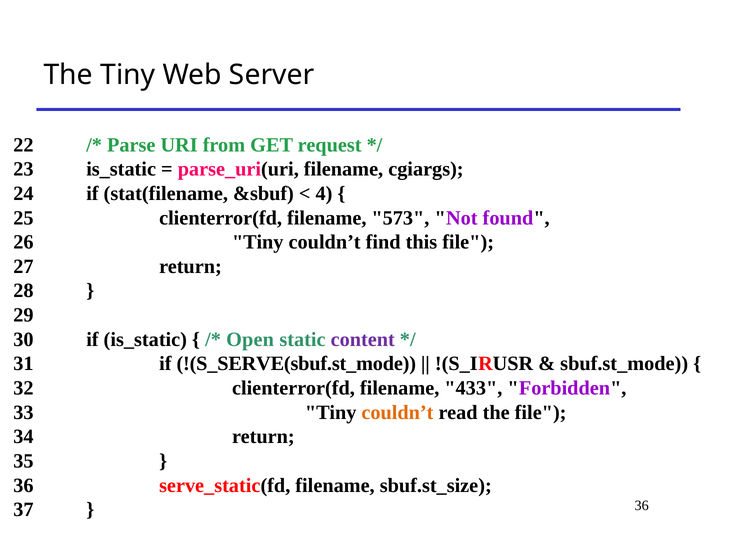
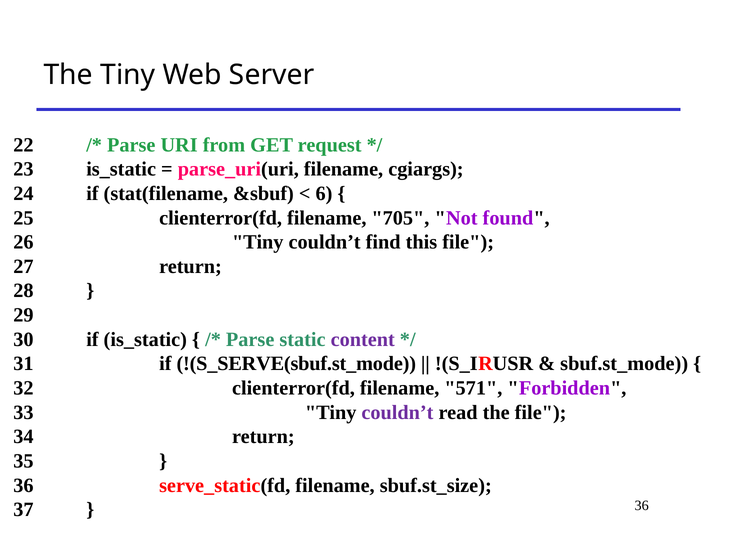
4: 4 -> 6 (324, 193)
573: 573 -> 705 (400, 218)
Open: Open -> Parse (250, 339)
433: 433 -> 571 (473, 388)
couldn’t colour: orange -> purple (397, 412)
